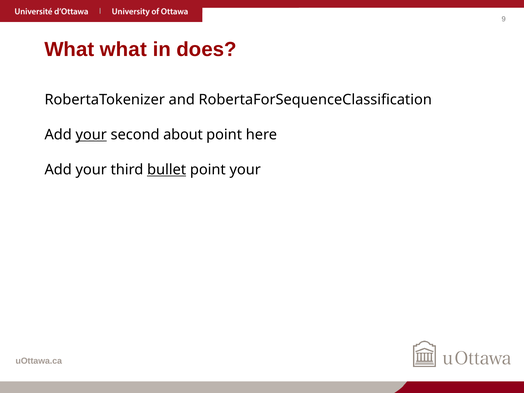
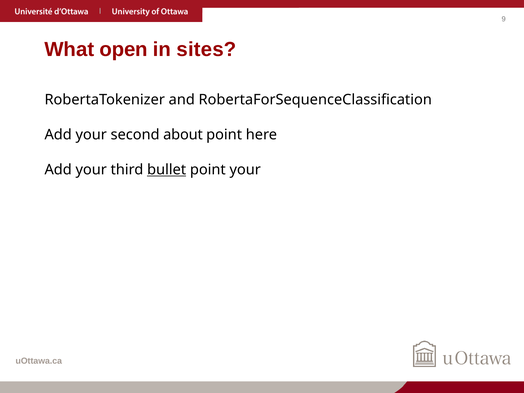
What what: what -> open (124, 49)
does: does -> sites (206, 49)
your underline: present -> none (91, 135)
